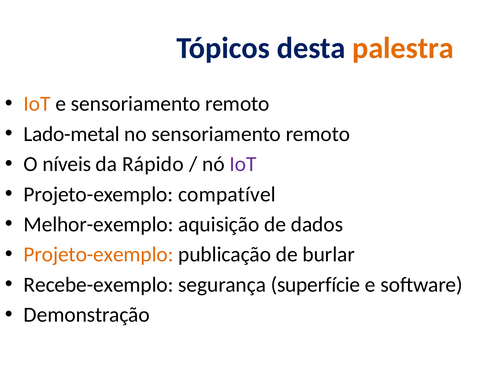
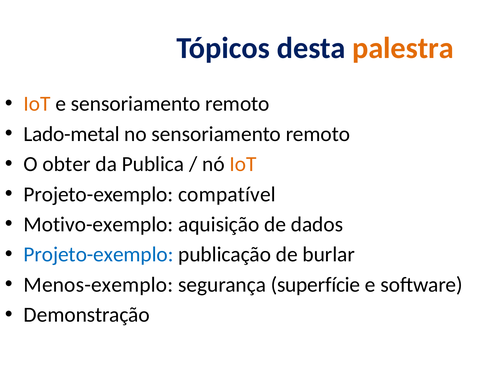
níveis: níveis -> obter (67, 164)
Rápido: Rápido -> Publica (153, 164)
IoT colour: purple -> orange (243, 164)
Melhor-exemplo: Melhor-exemplo -> Motivo-exemplo (98, 224)
Projeto-exemplo colour: orange -> blue (99, 254)
Recebe-exemplo: Recebe-exemplo -> Menos-exemplo (98, 284)
